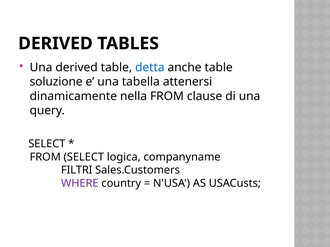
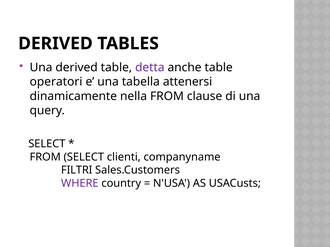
detta colour: blue -> purple (150, 68)
soluzione: soluzione -> operatori (56, 82)
logica: logica -> clienti (124, 157)
